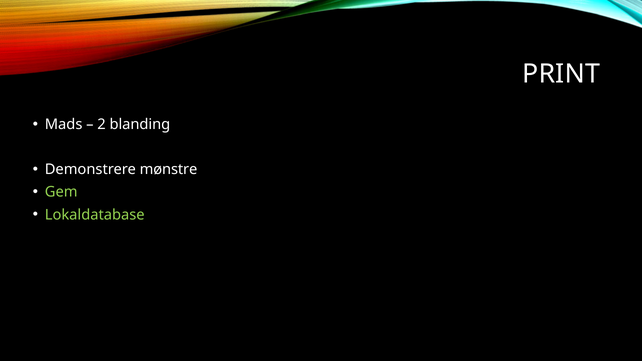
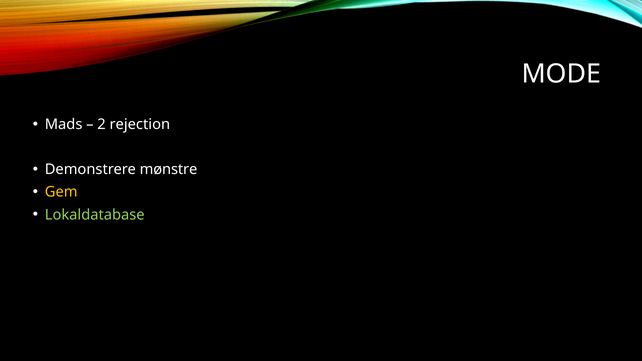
PRINT: PRINT -> MODE (561, 74)
blanding: blanding -> rejection (140, 124)
Gem colour: light green -> yellow (61, 192)
